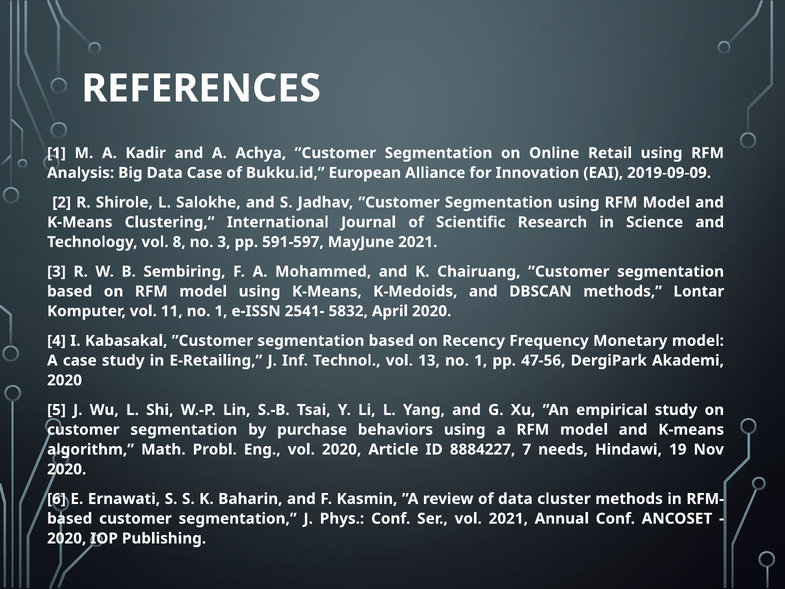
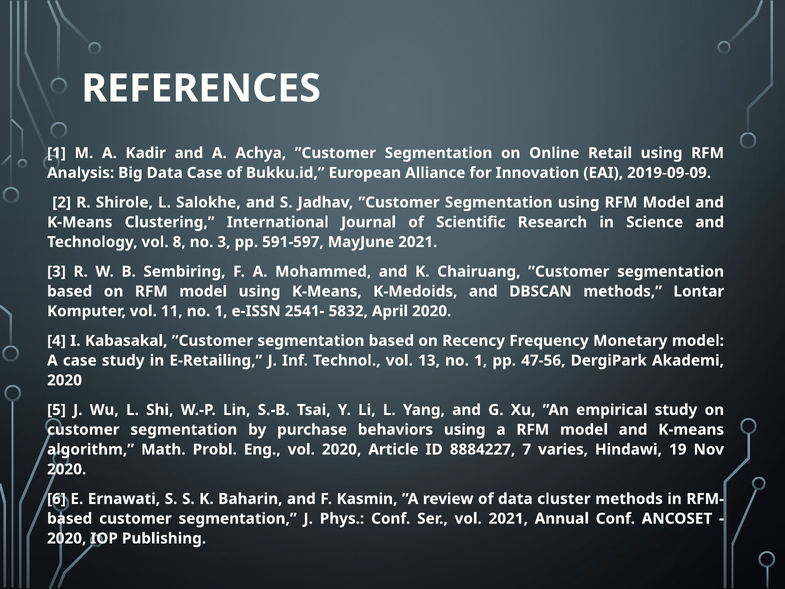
needs: needs -> varies (563, 449)
